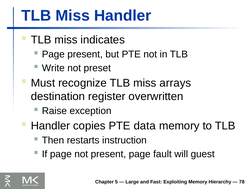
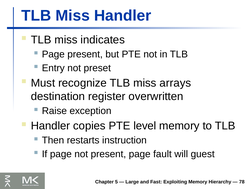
Write: Write -> Entry (53, 68)
data: data -> level (145, 126)
